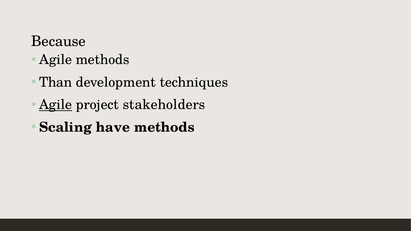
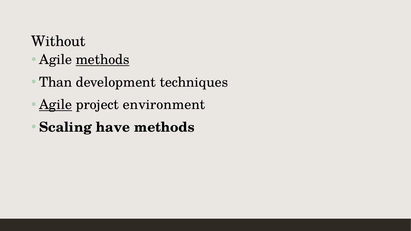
Because: Because -> Without (58, 41)
methods underline: none -> present (103, 60)
stakeholders: stakeholders -> environment (164, 105)
